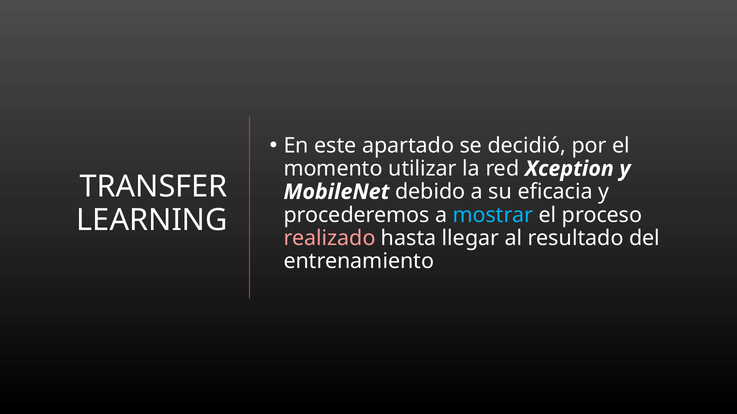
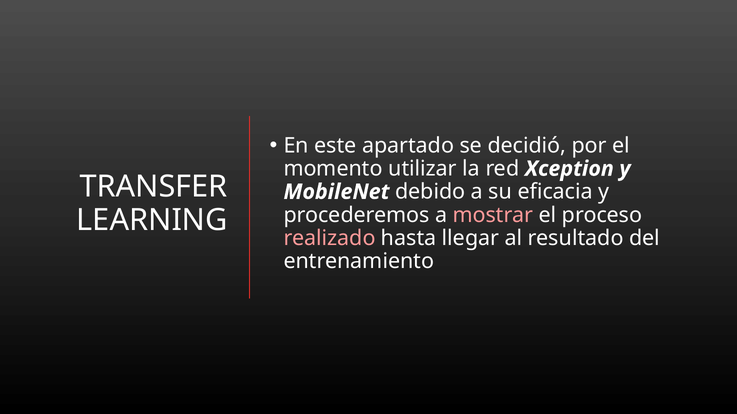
mostrar colour: light blue -> pink (493, 215)
